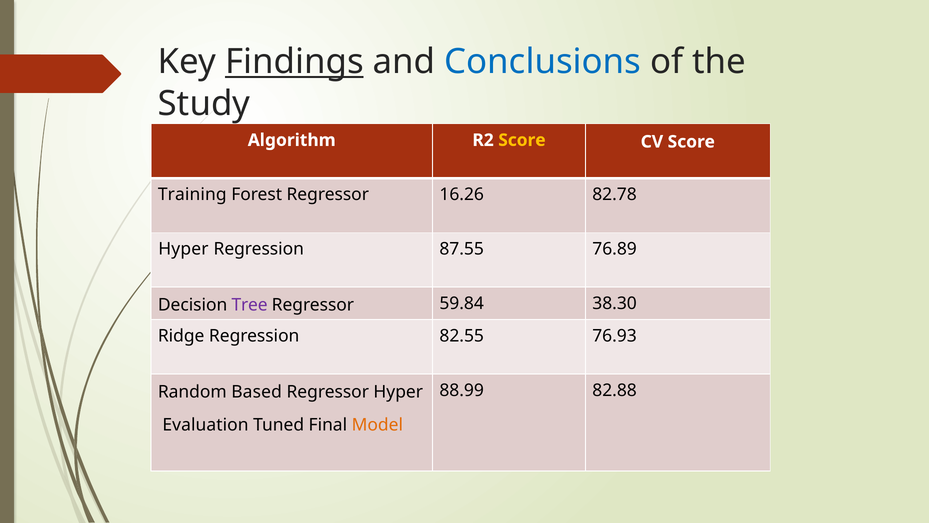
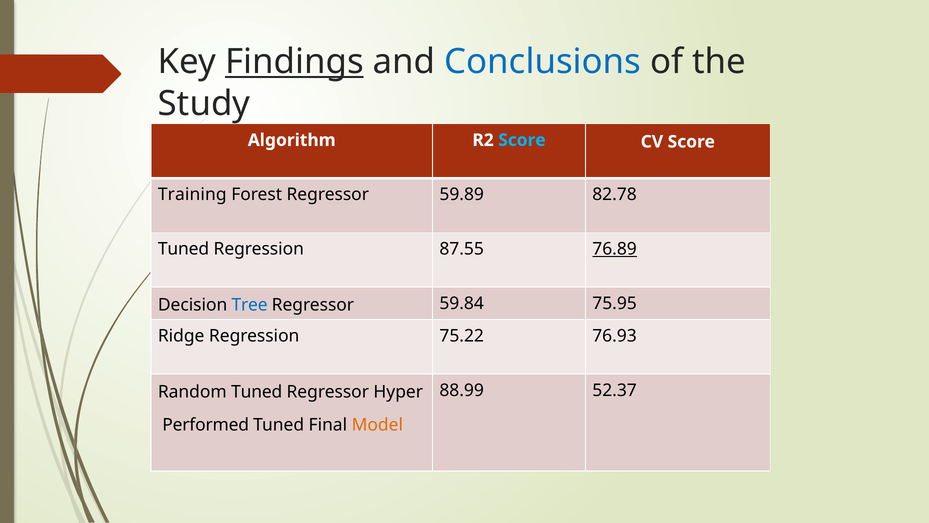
Score colour: yellow -> light blue (522, 140)
16.26: 16.26 -> 59.89 (462, 194)
Hyper: Hyper -> Tuned (184, 249)
76.89 underline: none -> present (615, 249)
Tree colour: purple -> blue (250, 305)
38.30: 38.30 -> 75.95 (615, 303)
82.55: 82.55 -> 75.22 (462, 336)
82.88: 82.88 -> 52.37 (615, 390)
Random Based: Based -> Tuned (257, 392)
Evaluation: Evaluation -> Performed (206, 425)
